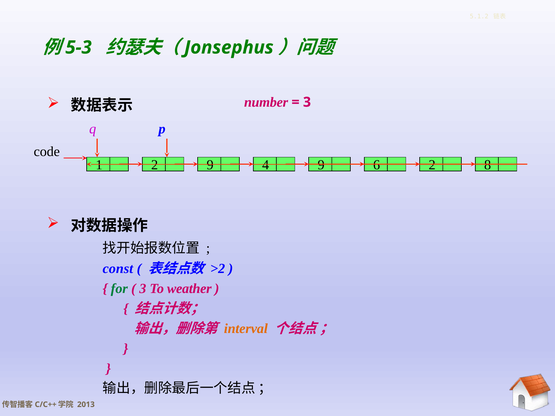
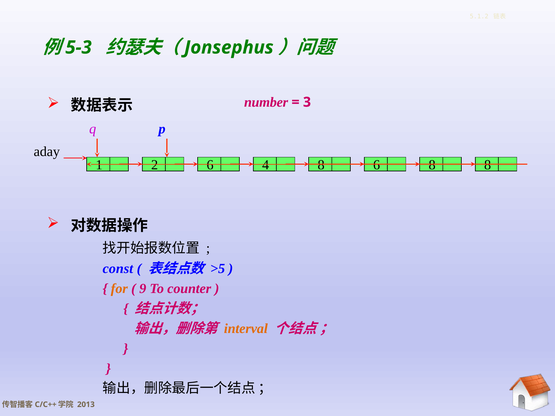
code: code -> aday (47, 152)
2 9: 9 -> 6 (210, 165)
4 9: 9 -> 8 (321, 165)
6 2: 2 -> 8 (432, 165)
>2: >2 -> >5 (218, 269)
for colour: green -> orange (119, 289)
3: 3 -> 9 (143, 289)
weather: weather -> counter (189, 289)
